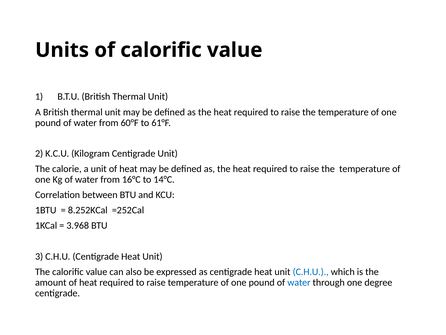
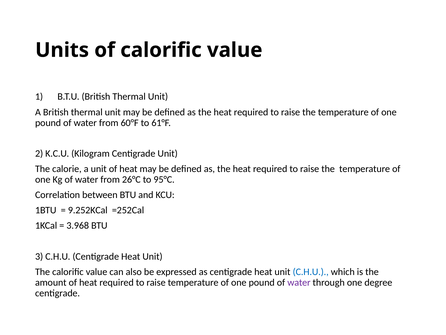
16°C: 16°C -> 26°C (131, 179)
14°C: 14°C -> 95°C (164, 179)
8.252KCal: 8.252KCal -> 9.252KCal (88, 210)
water colour: blue -> purple (299, 282)
